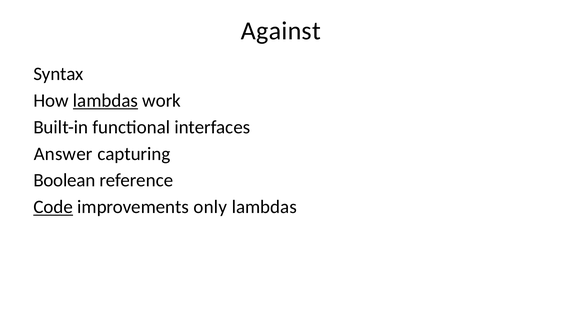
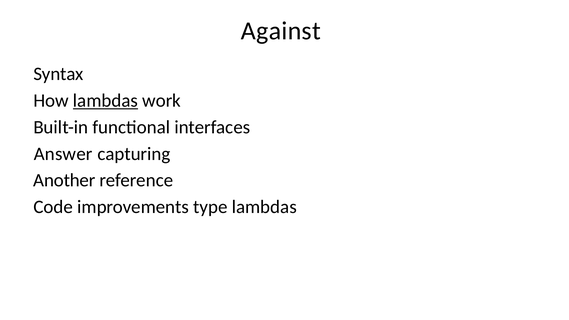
Boolean: Boolean -> Another (64, 180)
Code underline: present -> none (53, 207)
only: only -> type (210, 207)
